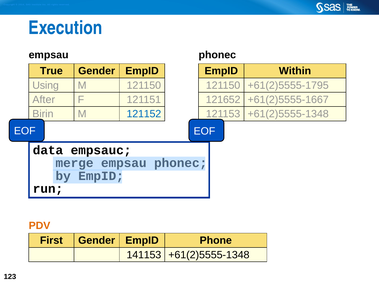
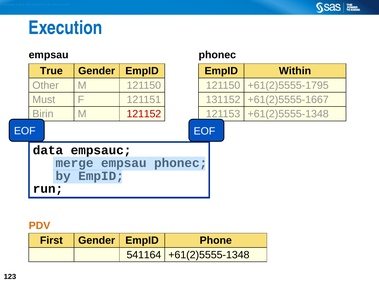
Using: Using -> Other (46, 85)
After: After -> Must (44, 100)
121652: 121652 -> 131152 (223, 100)
121152 colour: blue -> red (144, 114)
141153: 141153 -> 541164 (144, 255)
